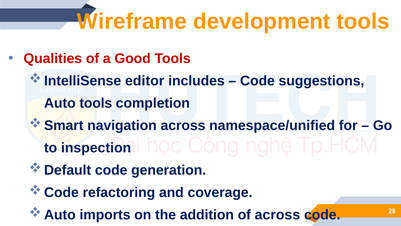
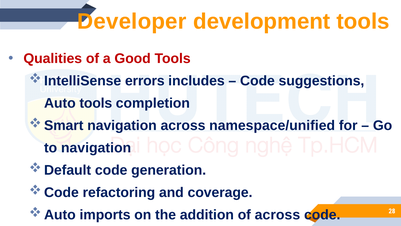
Wireframe: Wireframe -> Developer (132, 21)
editor: editor -> errors (145, 81)
to inspection: inspection -> navigation (96, 148)
